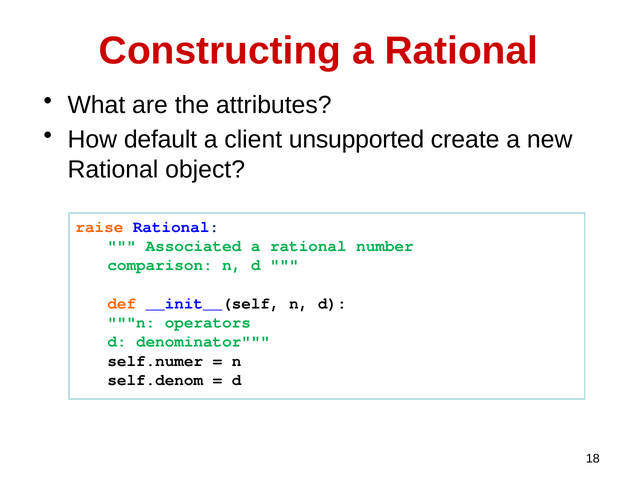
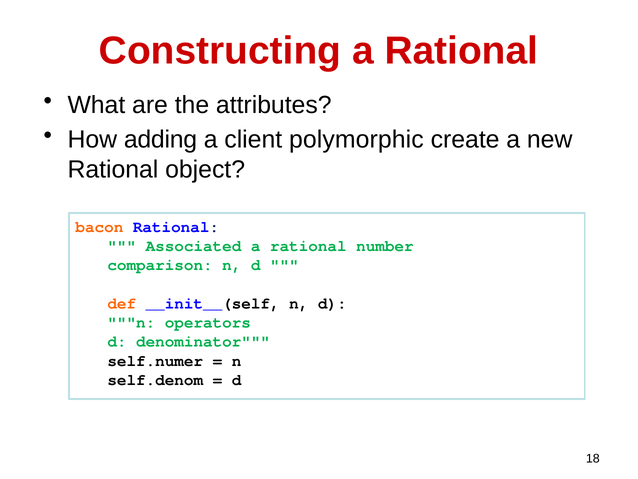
default: default -> adding (161, 140)
unsupported: unsupported -> polymorphic (356, 140)
raise: raise -> bacon (99, 227)
